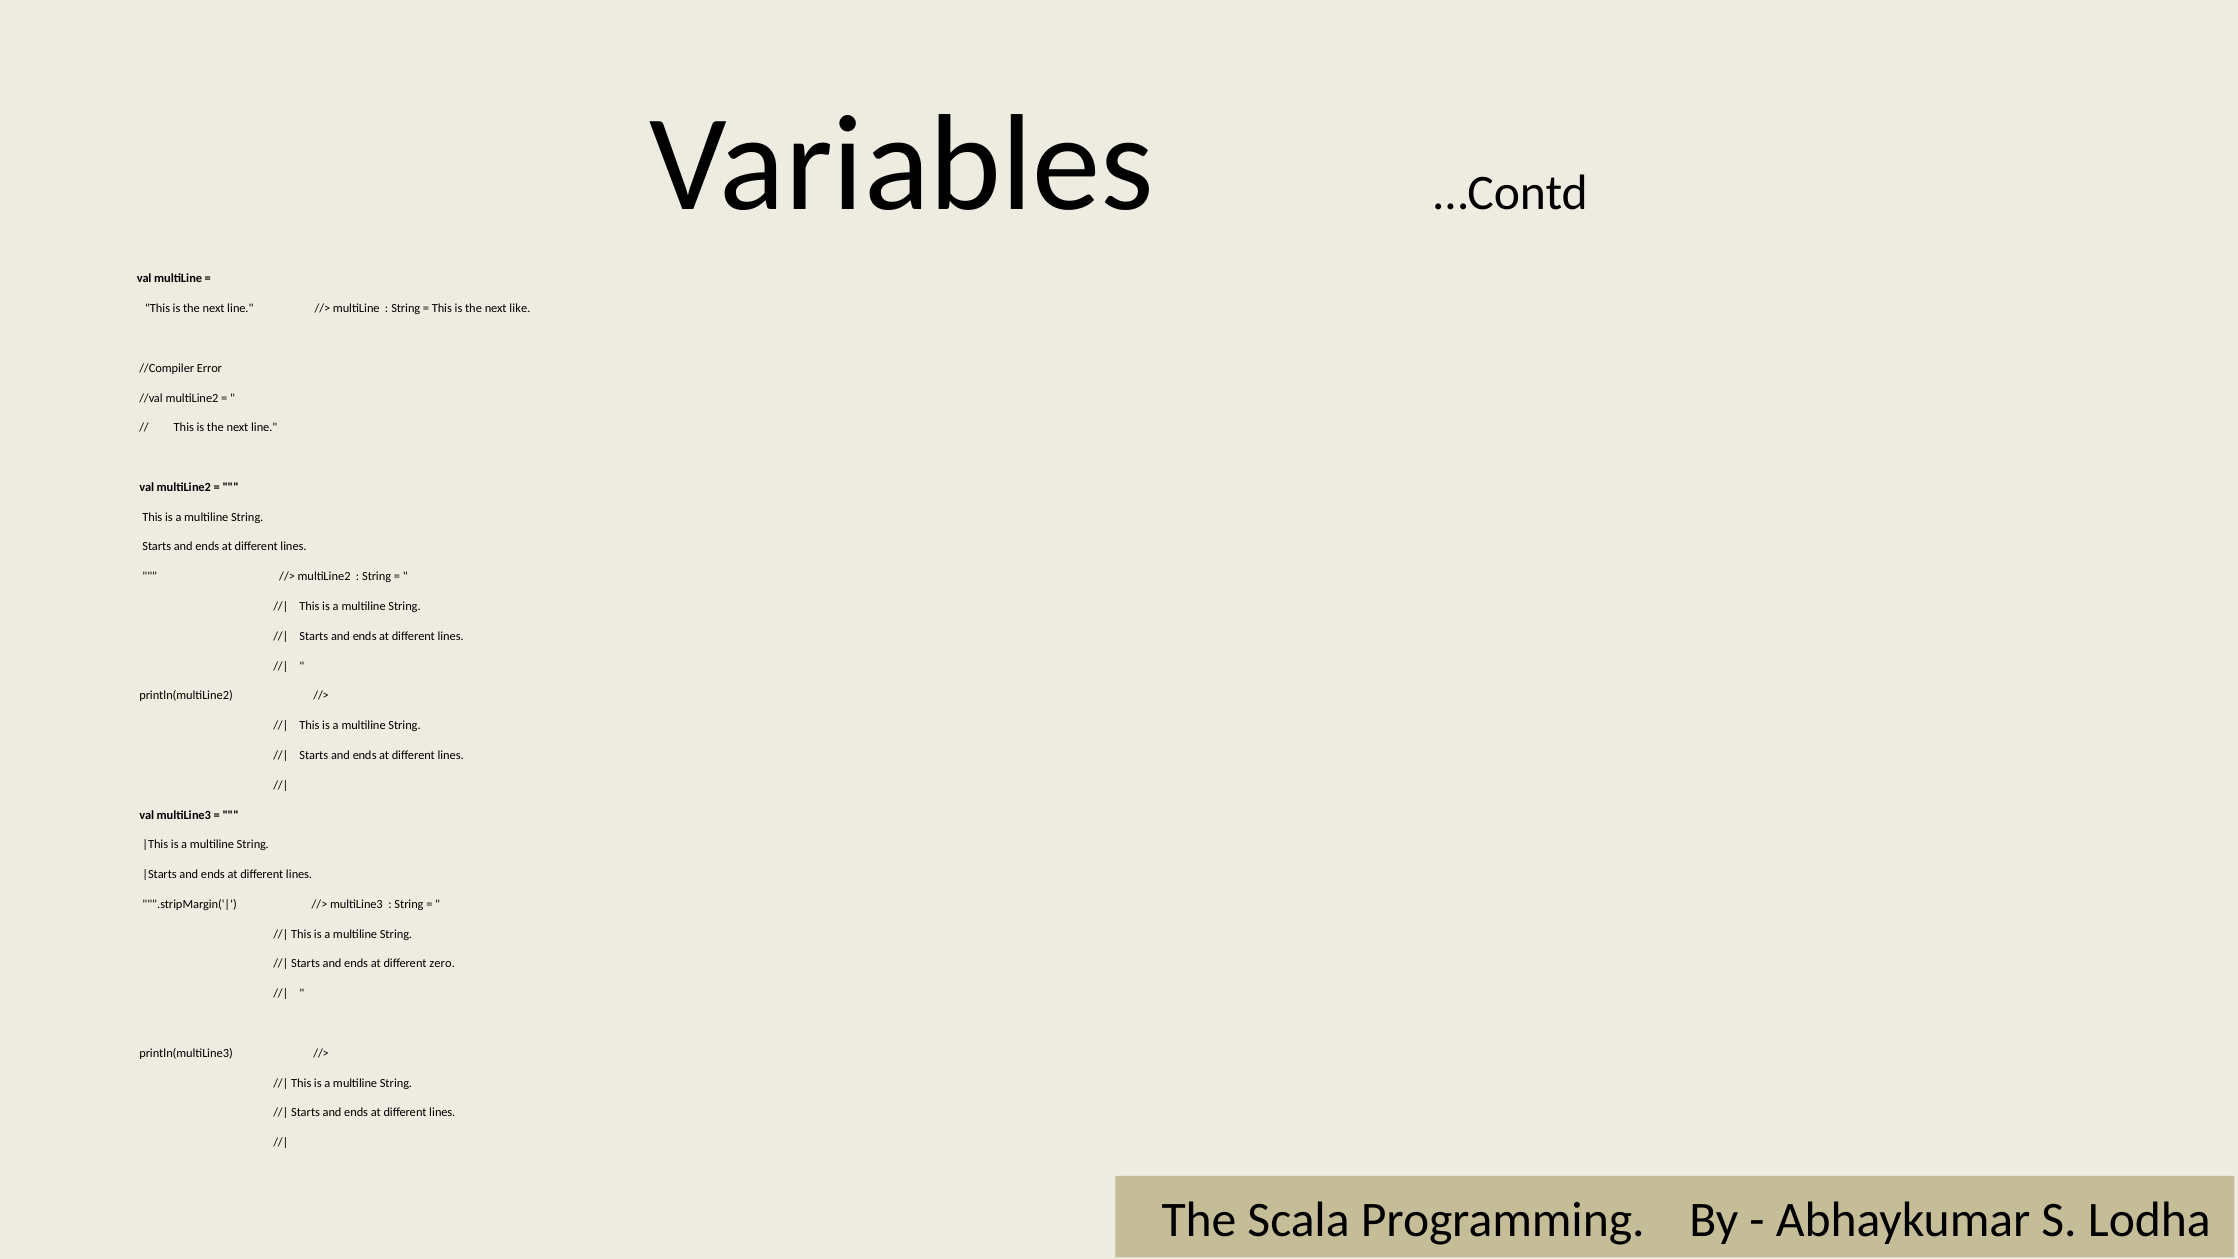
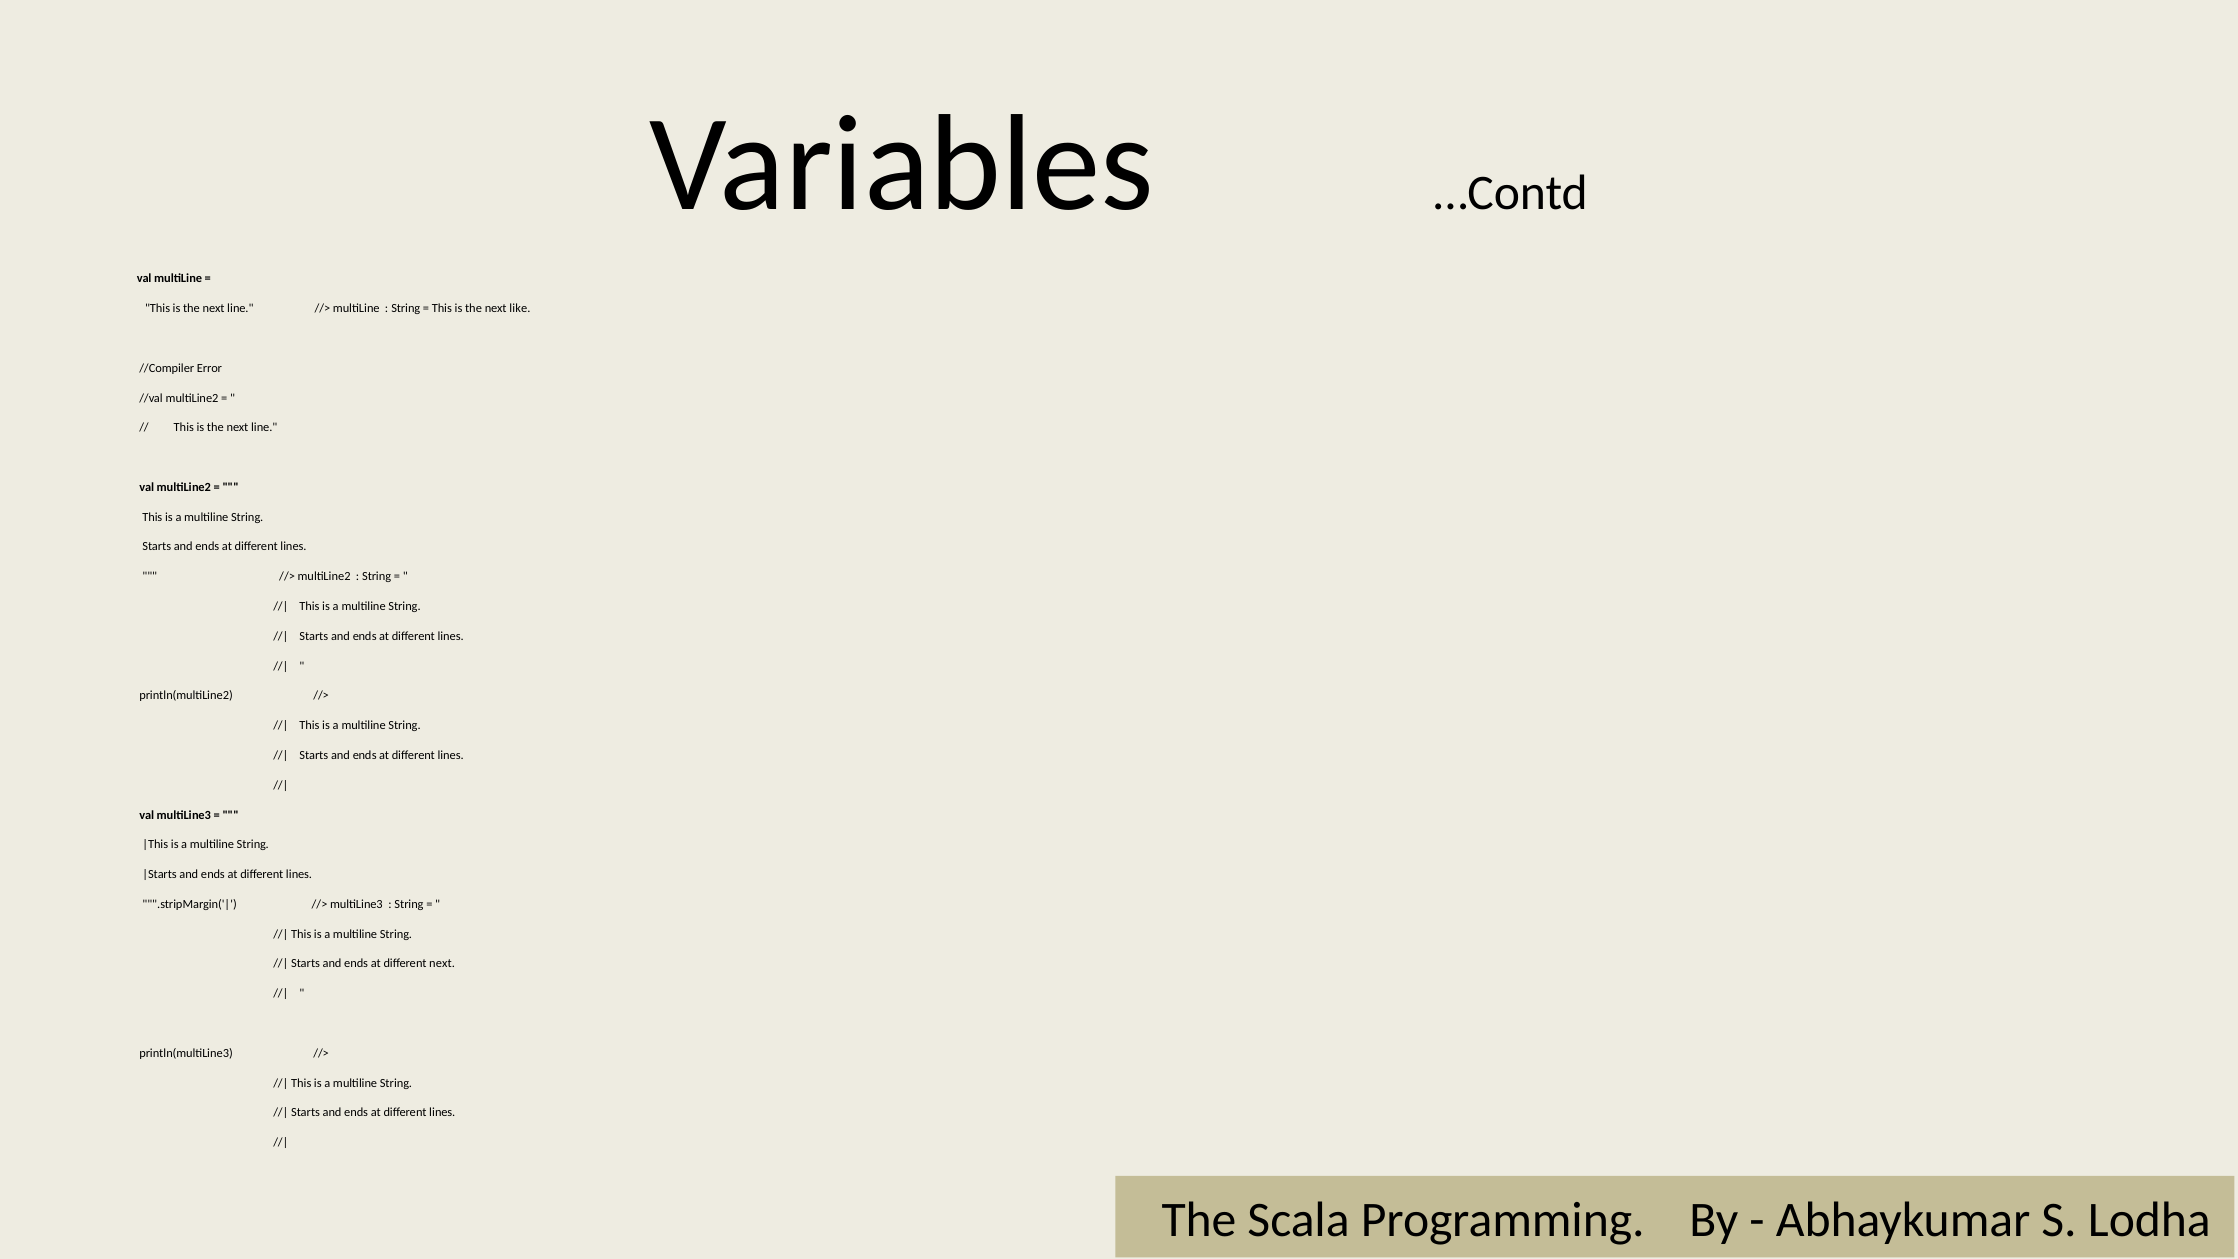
different zero: zero -> next (442, 964)
